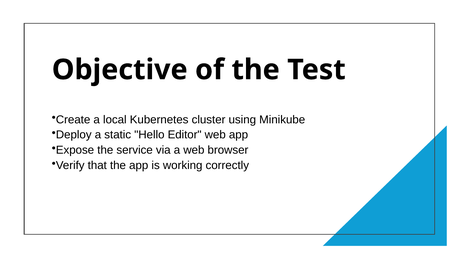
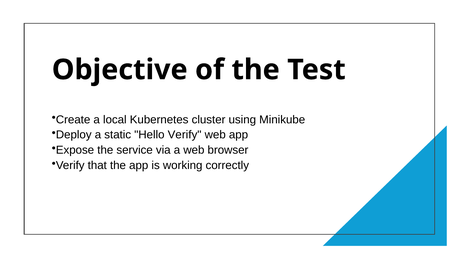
Hello Editor: Editor -> Verify (185, 135)
